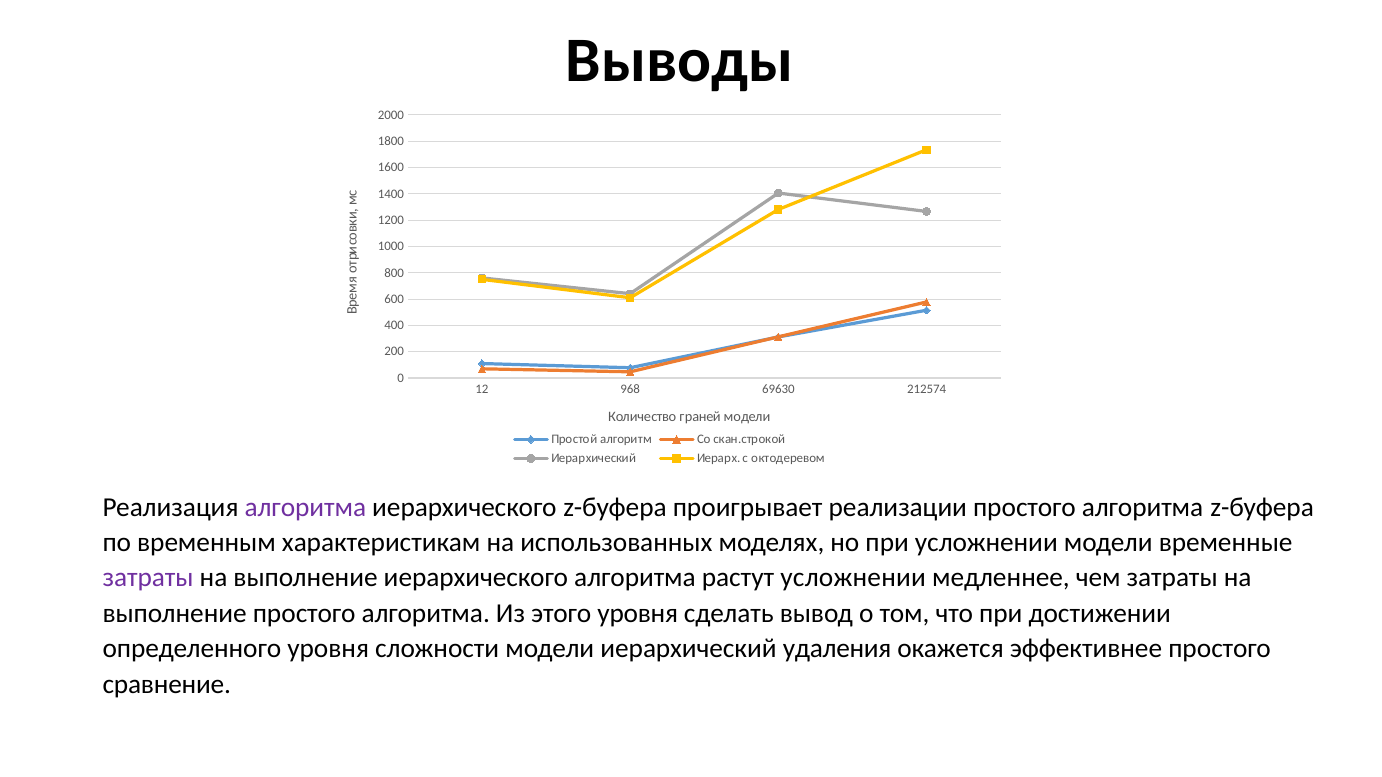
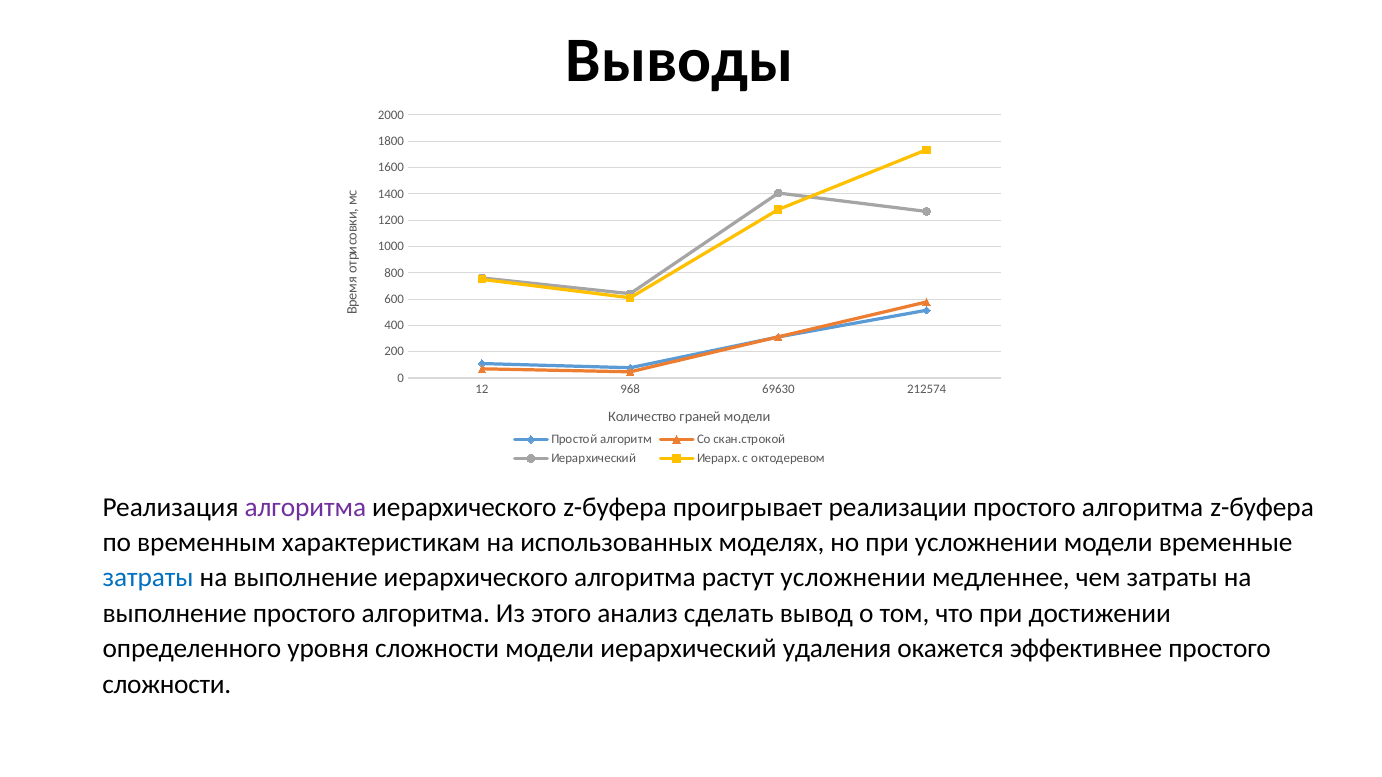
затраты colour: purple -> blue (148, 578)
этого уровня: уровня -> анализ (638, 614)
сравнение: сравнение -> сложности (167, 684)
